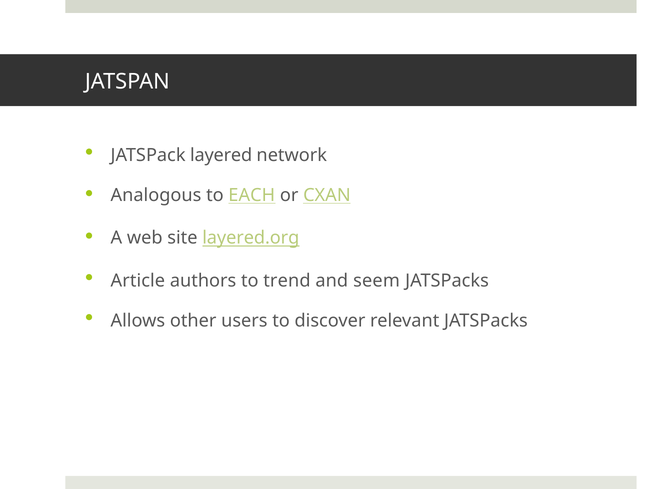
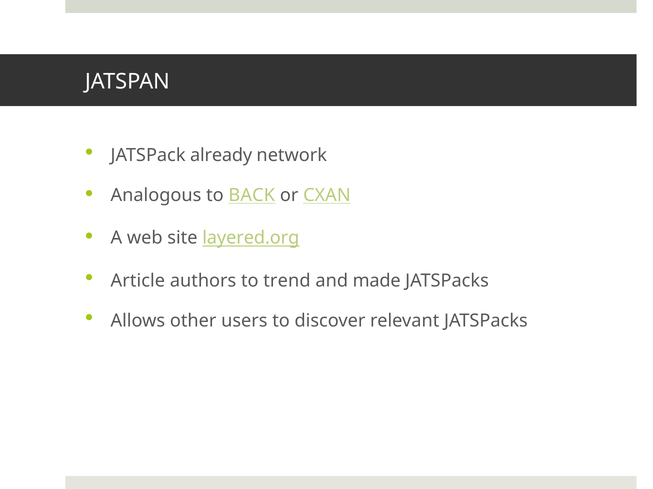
layered: layered -> already (221, 155)
EACH: EACH -> BACK (252, 195)
seem: seem -> made (377, 281)
